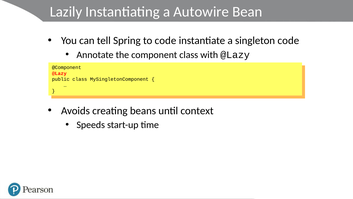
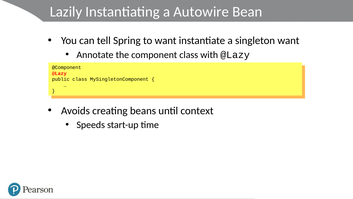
to code: code -> want (166, 40)
singleton code: code -> want (288, 40)
